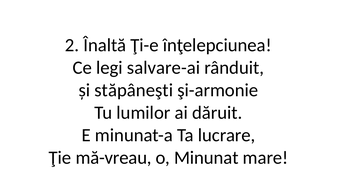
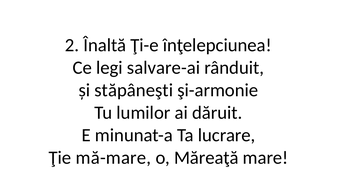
mă-vreau: mă-vreau -> mă-mare (113, 157)
Minunat: Minunat -> Măreaţă (206, 157)
